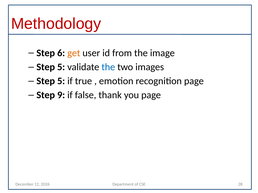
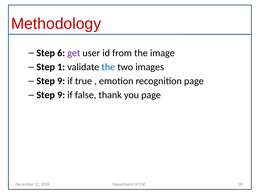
get colour: orange -> purple (74, 53)
5: 5 -> 1 (61, 67)
5: 5 -> 9 (61, 81)
